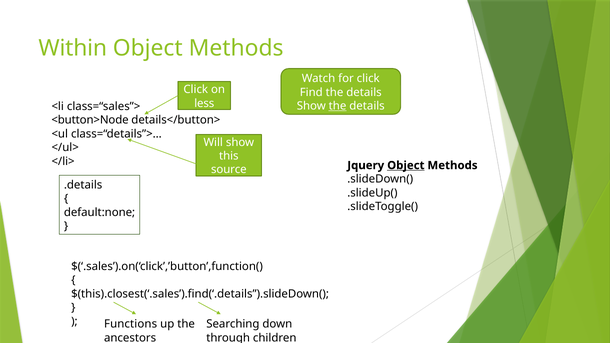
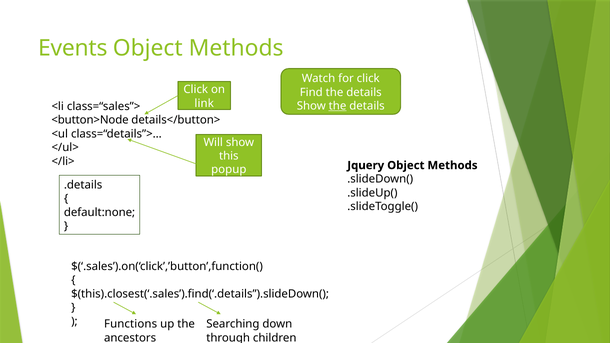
Within: Within -> Events (73, 48)
less: less -> link (204, 103)
Object underline: present -> none (406, 165)
source: source -> popup (229, 170)
